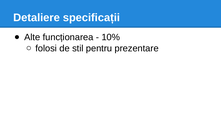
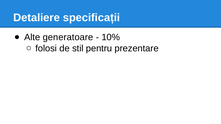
funcționarea: funcționarea -> generatoare (68, 37)
